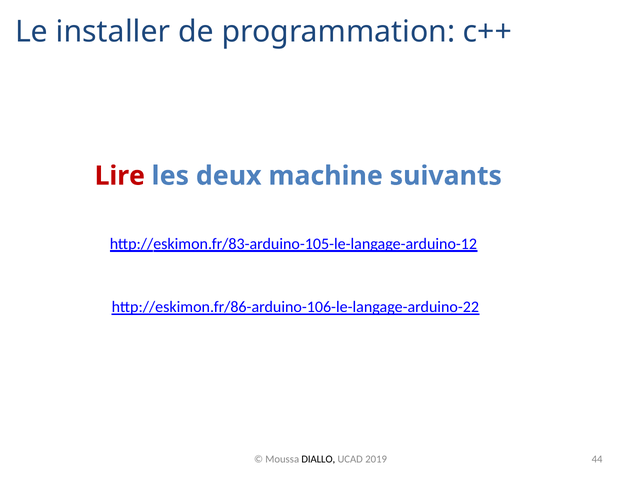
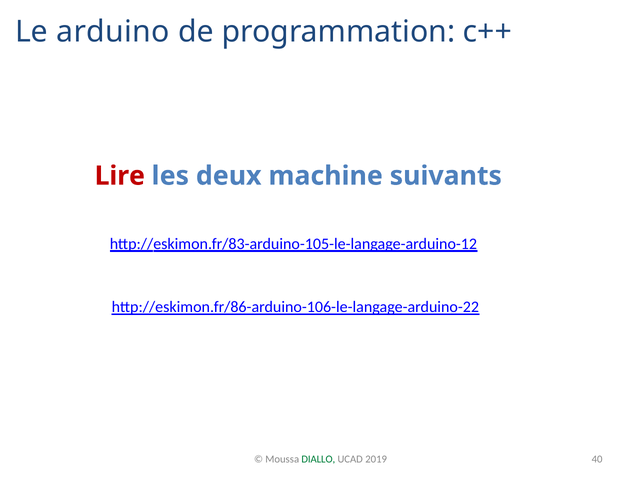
installer: installer -> arduino (113, 32)
DIALLO colour: black -> green (318, 459)
44: 44 -> 40 (597, 459)
